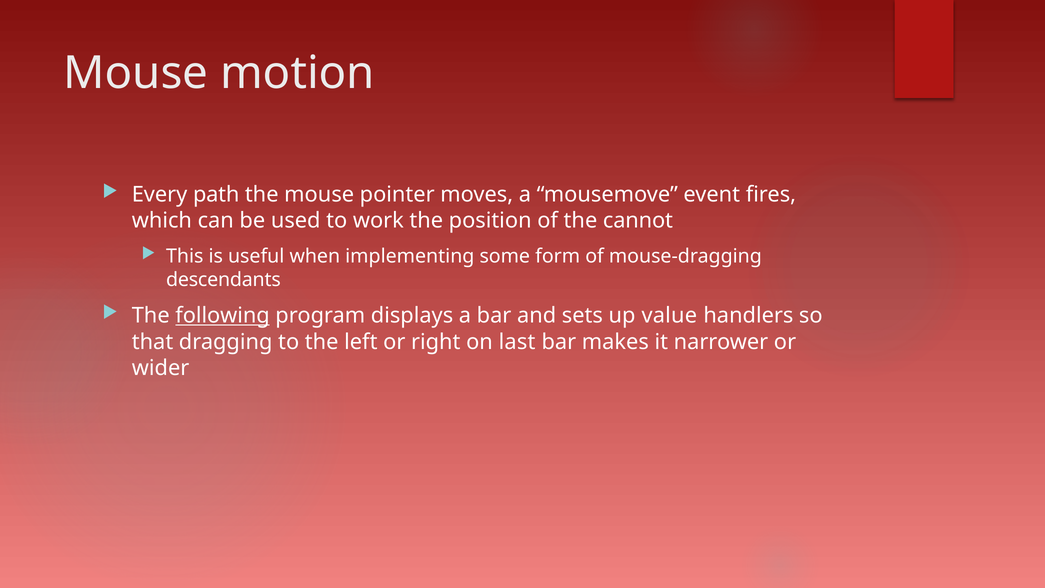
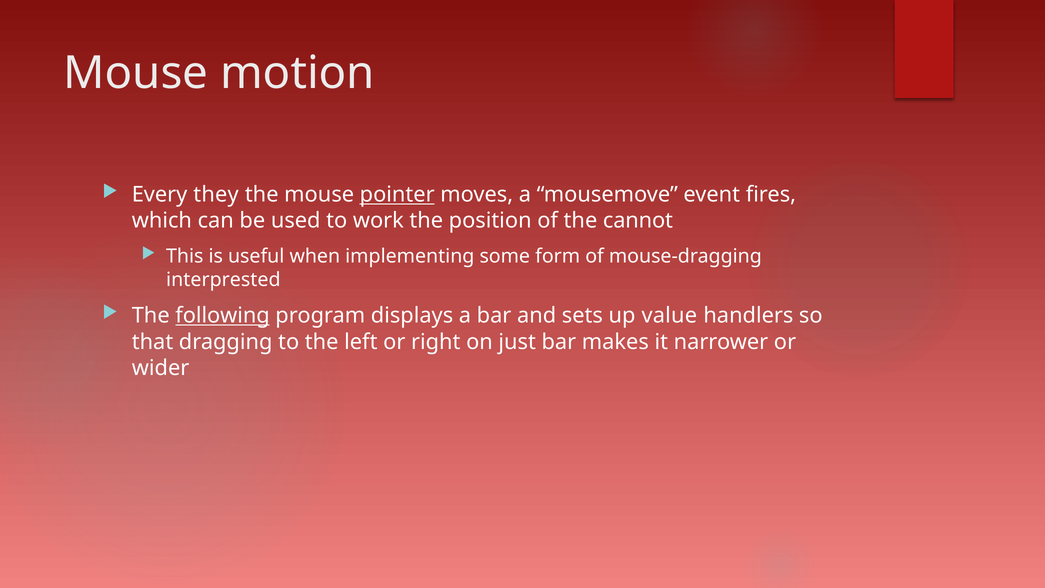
path: path -> they (216, 194)
pointer underline: none -> present (397, 194)
descendants: descendants -> interprested (223, 280)
last: last -> just (517, 342)
